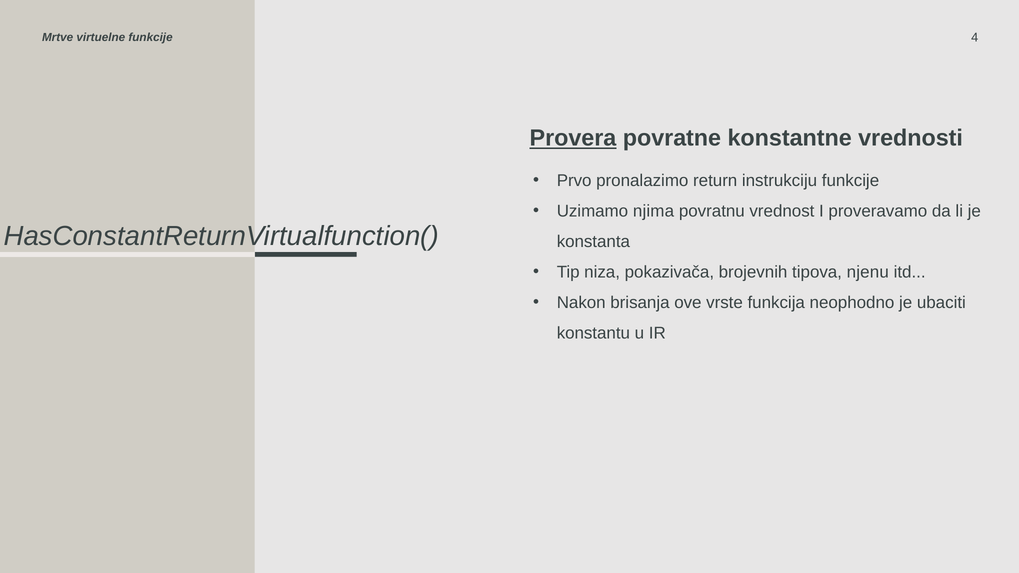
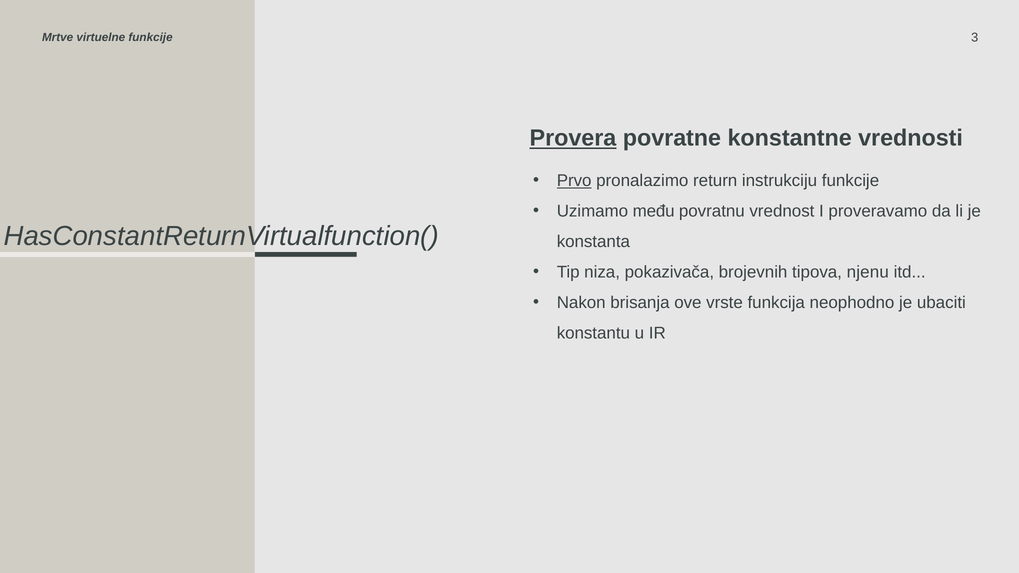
4: 4 -> 3 (975, 38)
Prvo underline: none -> present (574, 181)
njima: njima -> među (654, 211)
